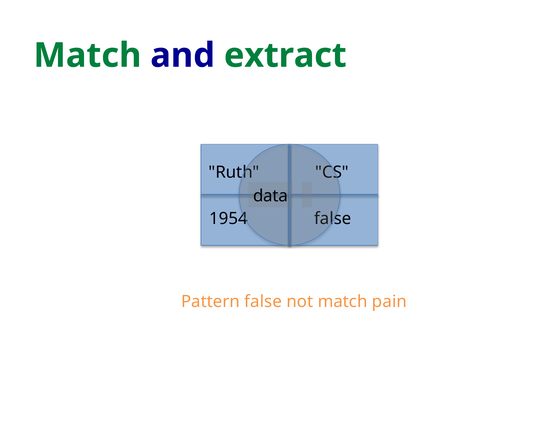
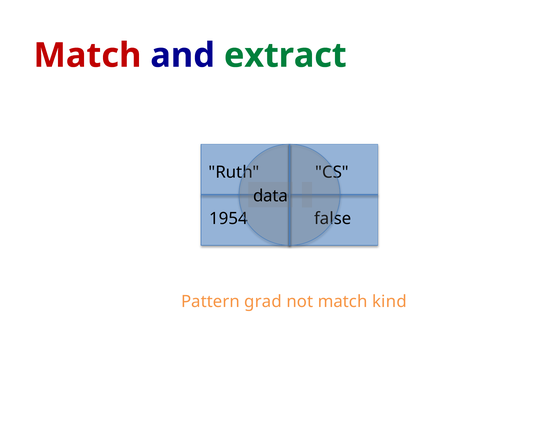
Match colour: green -> red (87, 55)
Pattern false: false -> grad (263, 301)
pain: pain -> kind (389, 301)
